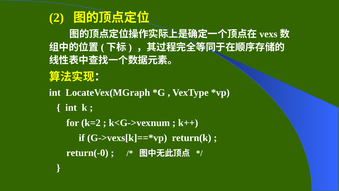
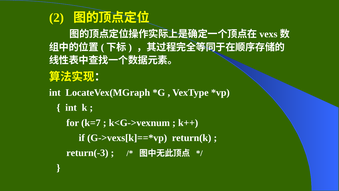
k=2: k=2 -> k=7 (91, 123)
return(-0: return(-0 -> return(-3 (87, 153)
